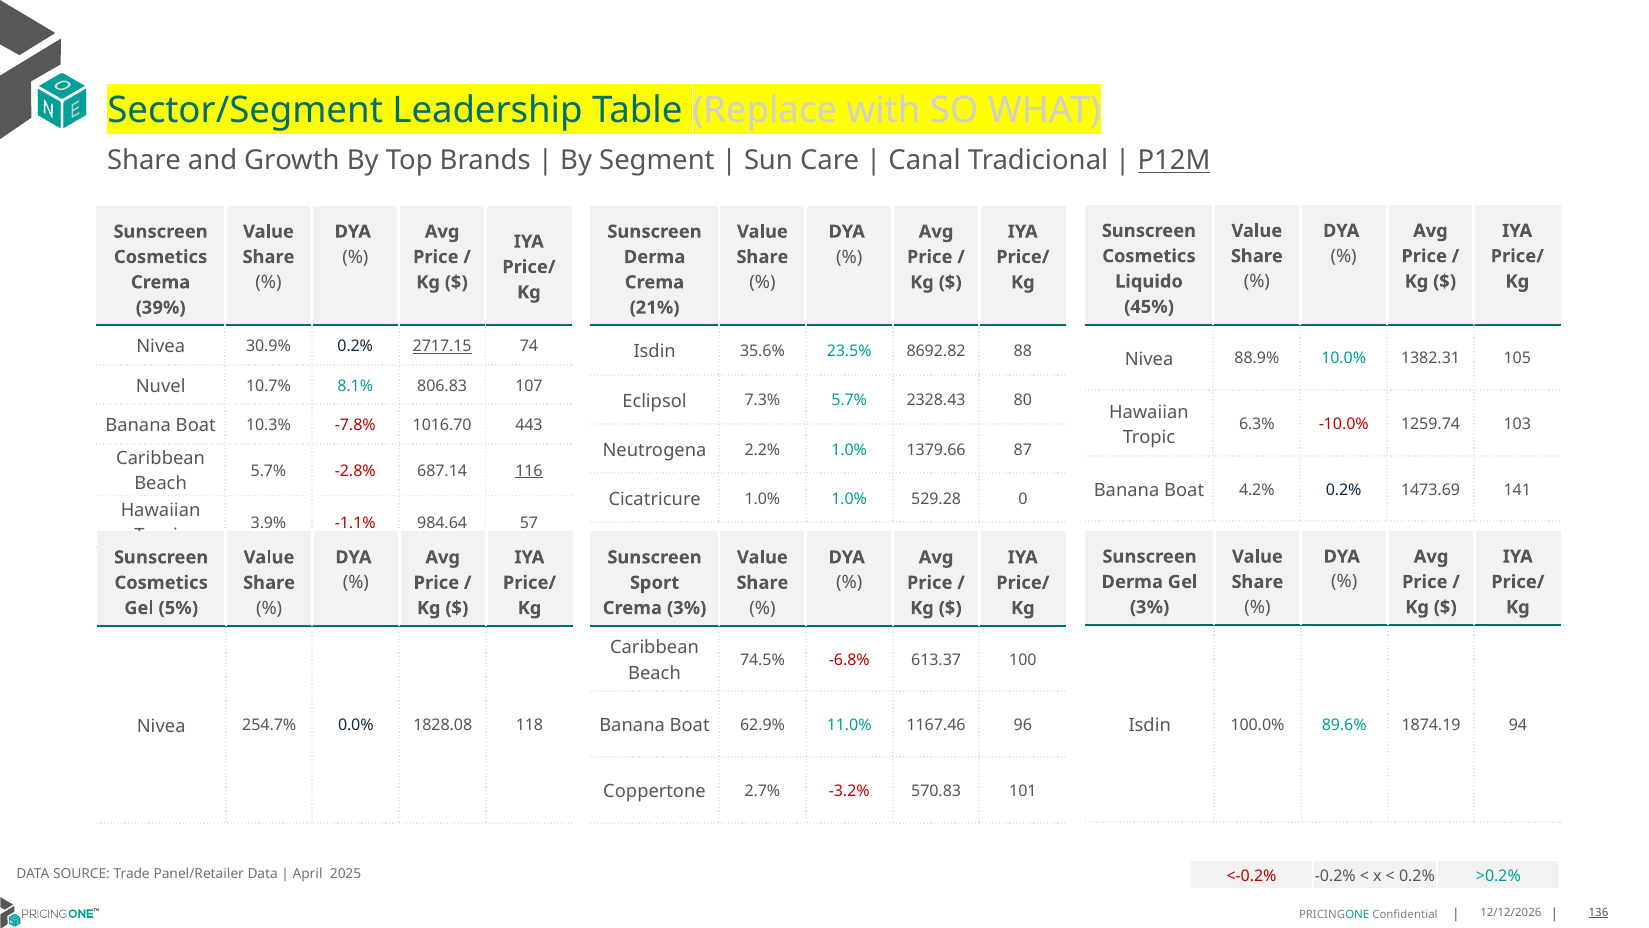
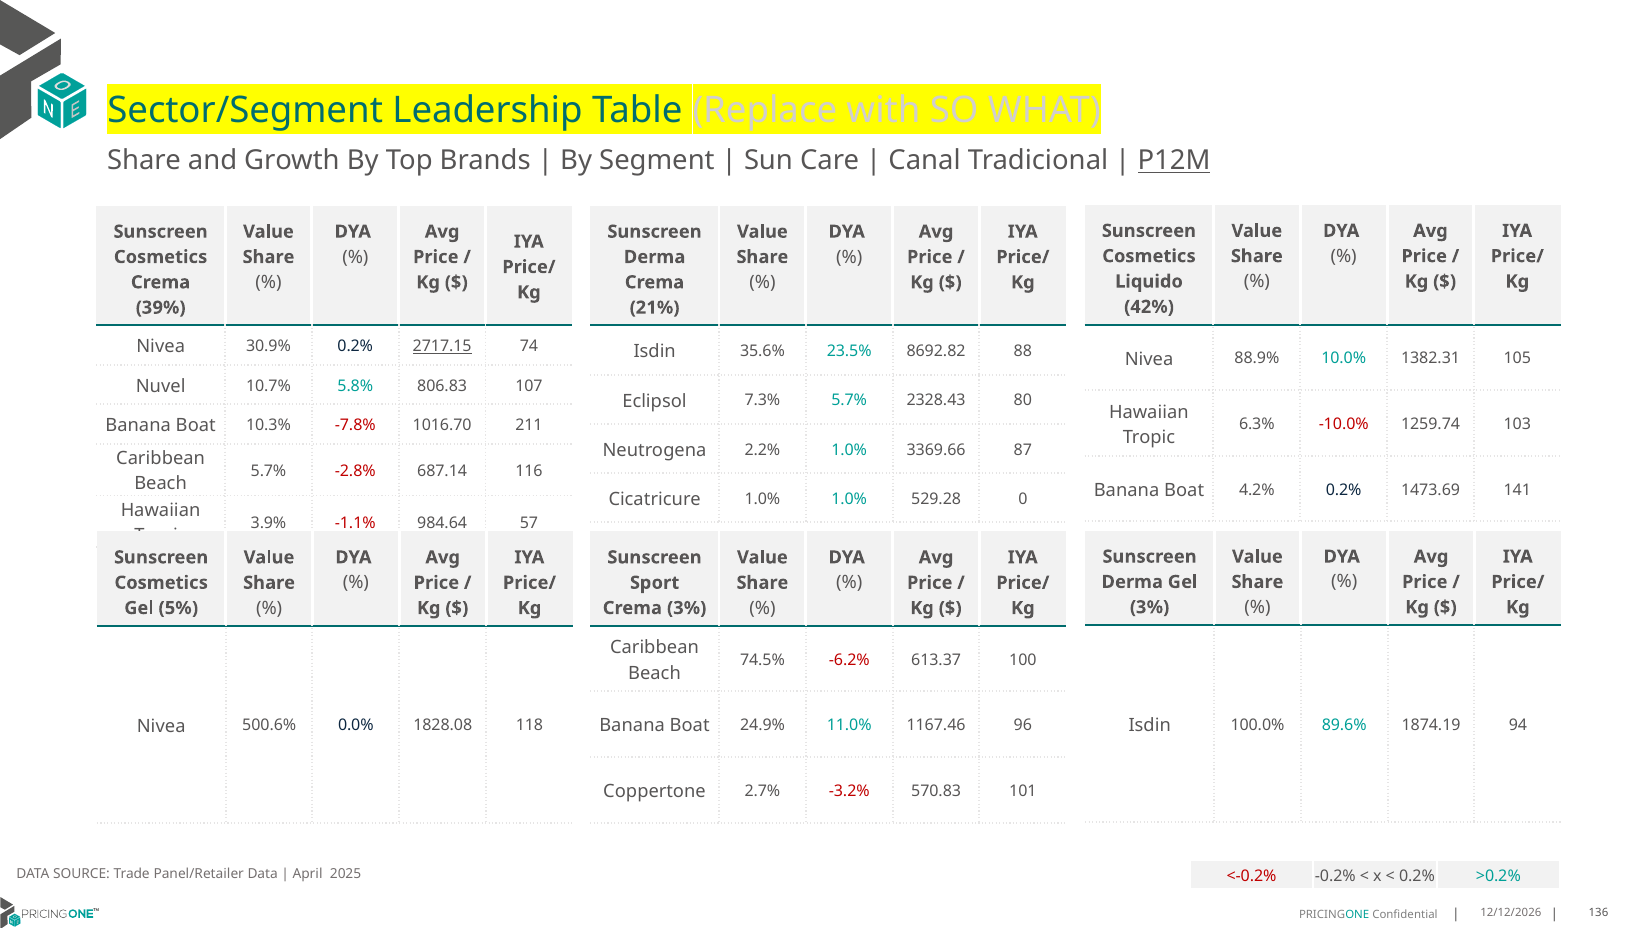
45%: 45% -> 42% (1149, 307)
8.1%: 8.1% -> 5.8% (355, 386)
443: 443 -> 211 (529, 425)
1379.66: 1379.66 -> 3369.66 (936, 450)
116 underline: present -> none (529, 471)
-6.8%: -6.8% -> -6.2% (849, 660)
62.9%: 62.9% -> 24.9% (763, 725)
254.7%: 254.7% -> 500.6% (269, 725)
136 underline: present -> none (1599, 912)
